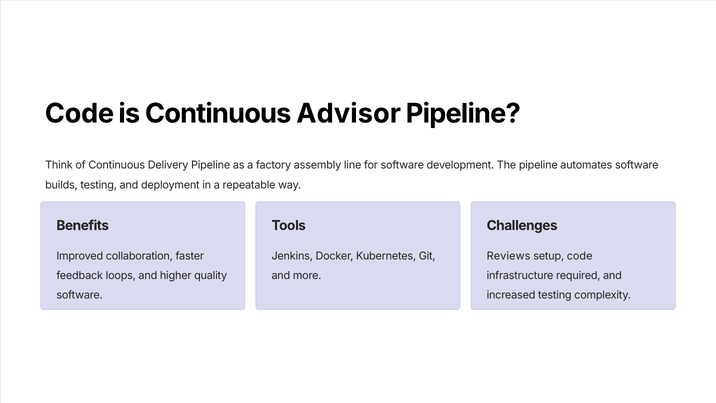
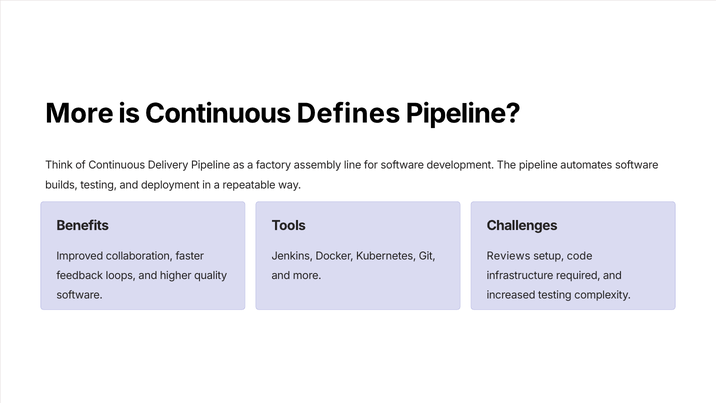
Code: Code -> More (79, 114)
Advisor: Advisor -> Defines (348, 114)
